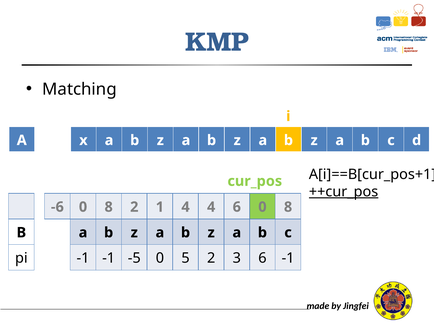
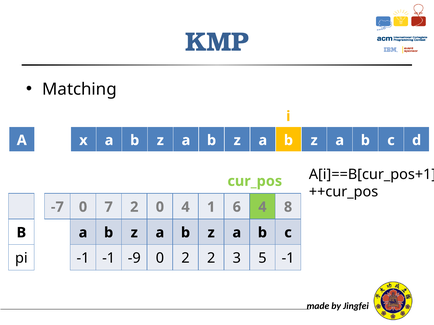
++cur_pos underline: present -> none (344, 192)
-6: -6 -> -7 (57, 207)
8: 8 -> 7 (109, 207)
2 1: 1 -> 0 (160, 207)
4 4: 4 -> 1 (211, 207)
6 0: 0 -> 4 (262, 207)
-5: -5 -> -9 (134, 259)
0 5: 5 -> 2 (186, 259)
3 6: 6 -> 5 (262, 259)
